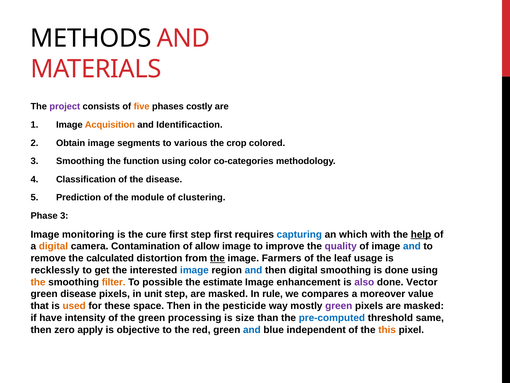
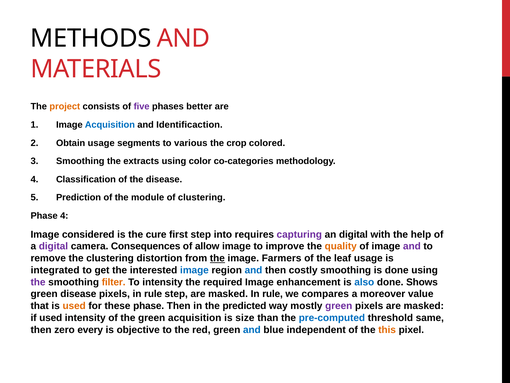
project colour: purple -> orange (65, 106)
five colour: orange -> purple (142, 106)
costly: costly -> better (199, 106)
Acquisition colour: orange -> blue (110, 125)
Obtain image: image -> usage (101, 143)
function: function -> extracts (141, 161)
Phase 3: 3 -> 4 (64, 215)
monitoring: monitoring -> considered (88, 234)
step first: first -> into (223, 234)
capturing colour: blue -> purple (299, 234)
an which: which -> digital (353, 234)
help underline: present -> none (421, 234)
digital colour: orange -> purple (53, 246)
Contamination: Contamination -> Consequences (146, 246)
quality colour: purple -> orange (341, 246)
and colour: blue -> purple (412, 246)
the calculated: calculated -> clustering (110, 258)
recklessly: recklessly -> integrated (55, 270)
then digital: digital -> costly (303, 270)
the colour: orange -> purple (38, 282)
To possible: possible -> intensity (163, 282)
estimate: estimate -> required (223, 282)
also colour: purple -> blue (364, 282)
Vector: Vector -> Shows (422, 282)
pixels in unit: unit -> rule (153, 294)
these space: space -> phase (149, 306)
pesticide: pesticide -> predicted (244, 306)
if have: have -> used (51, 317)
green processing: processing -> acquisition (195, 317)
apply: apply -> every (90, 329)
